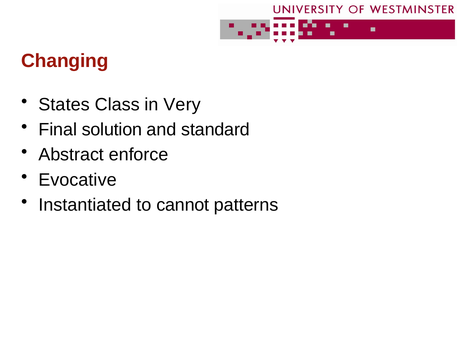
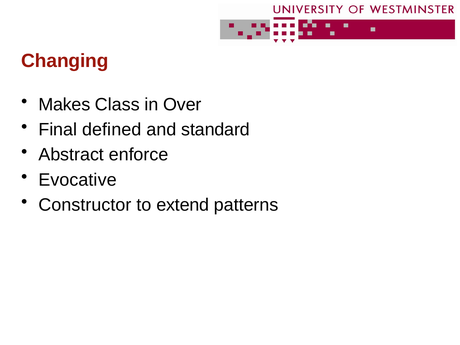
States: States -> Makes (64, 105)
Very: Very -> Over (182, 105)
solution: solution -> defined (112, 130)
Instantiated: Instantiated -> Constructor (85, 205)
cannot: cannot -> extend (183, 205)
